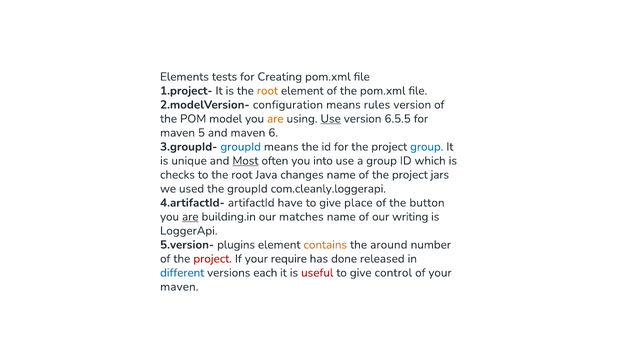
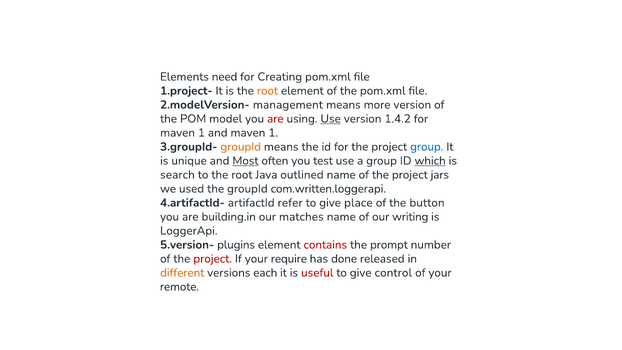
tests: tests -> need (225, 77)
configuration: configuration -> management (288, 105)
rules: rules -> more (377, 105)
are colour: orange -> red (275, 119)
6.5.5: 6.5.5 -> 1.4.2 (398, 119)
5: 5 -> 1 (201, 133)
and maven 6: 6 -> 1 (273, 133)
groupId colour: blue -> orange (241, 147)
into: into -> test (323, 161)
which underline: none -> present (430, 161)
checks: checks -> search (177, 175)
changes: changes -> outlined (302, 175)
com.cleanly.loggerapi: com.cleanly.loggerapi -> com.written.loggerapi (328, 189)
have: have -> refer (290, 203)
are underline: present -> none (190, 217)
contains colour: orange -> red (325, 245)
around: around -> prompt (389, 245)
different colour: blue -> orange (182, 273)
maven: maven -> remote (179, 287)
